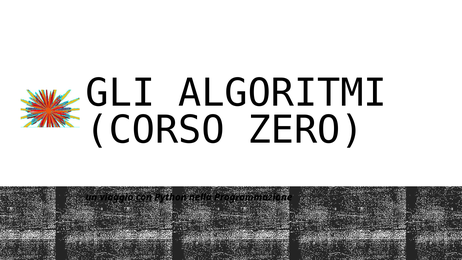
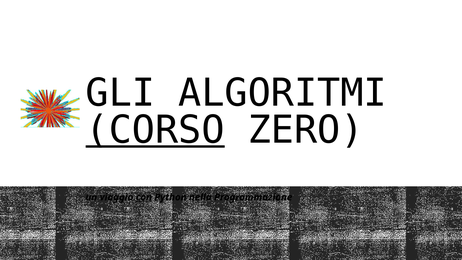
CORSO underline: none -> present (155, 130)
